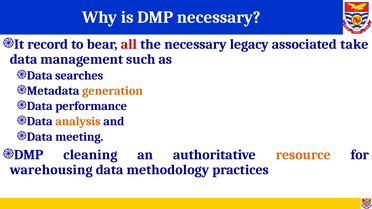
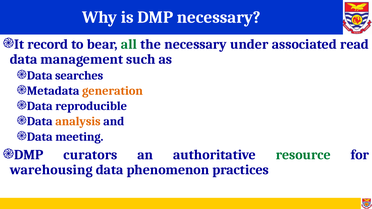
all colour: red -> green (129, 44)
legacy: legacy -> under (249, 44)
take: take -> read (355, 44)
performance: performance -> reproducible (91, 106)
cleaning: cleaning -> curators (90, 155)
resource colour: orange -> green (303, 155)
methodology: methodology -> phenomenon (168, 170)
